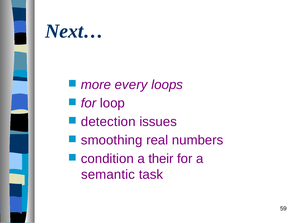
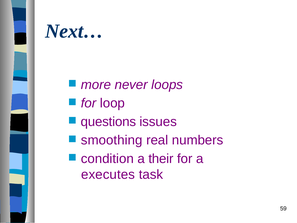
every: every -> never (131, 85)
detection: detection -> questions (108, 122)
semantic: semantic -> executes (108, 174)
